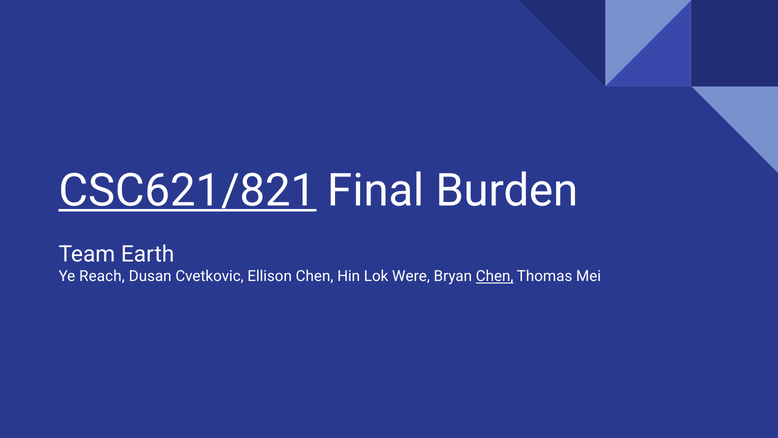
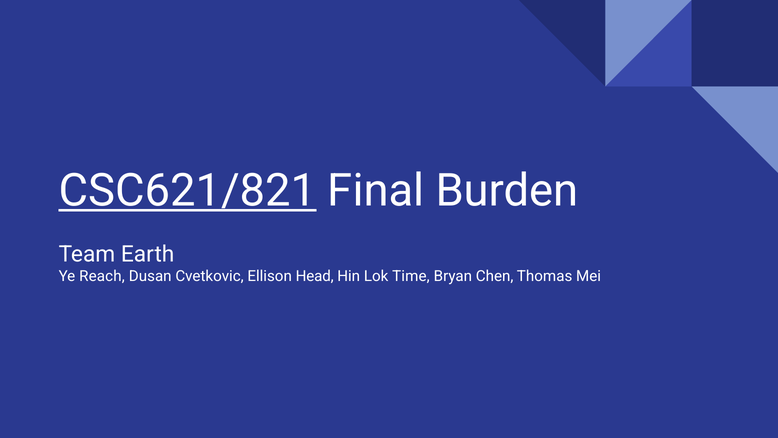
Ellison Chen: Chen -> Head (315, 276)
Were: Were -> Time (411, 276)
Chen underline: present -> none (495, 276)
